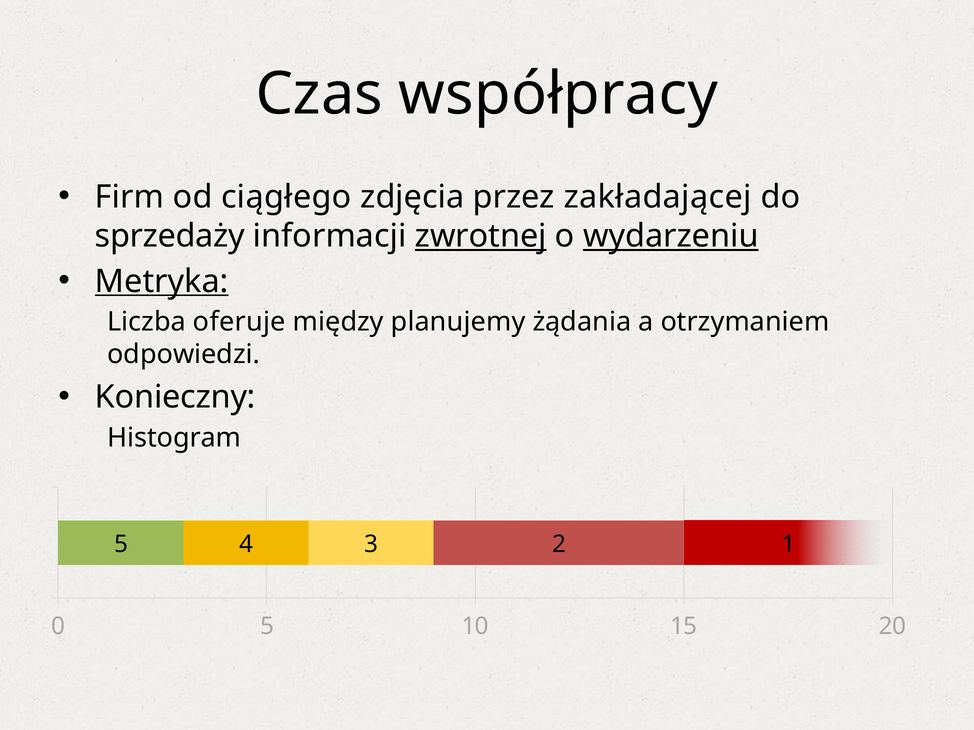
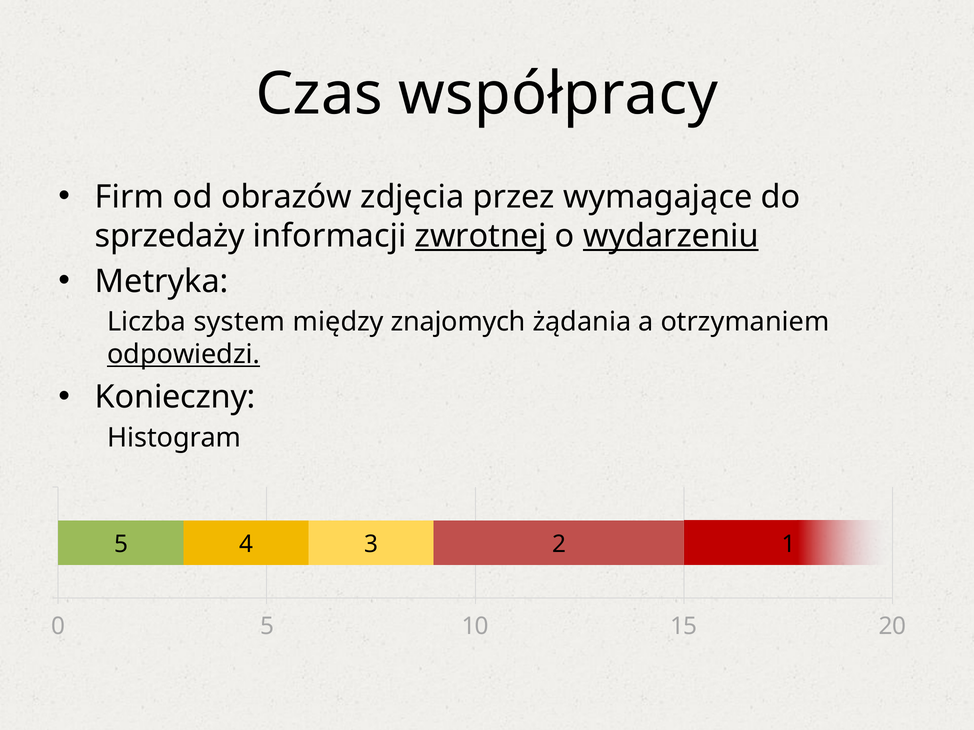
ciągłego: ciągłego -> obrazów (286, 197)
zakładającej: zakładającej -> wymagające (658, 197)
Metryka underline: present -> none (162, 281)
oferuje: oferuje -> system (239, 322)
planujemy: planujemy -> znajomych (458, 322)
odpowiedzi underline: none -> present (184, 355)
